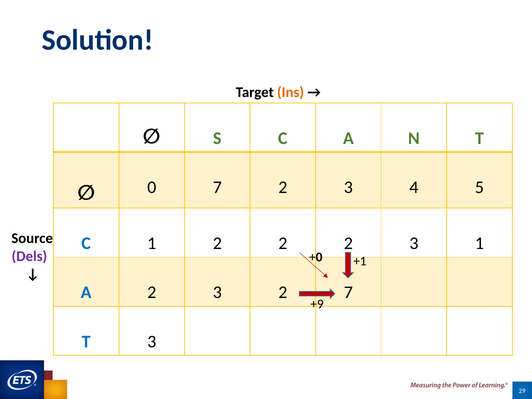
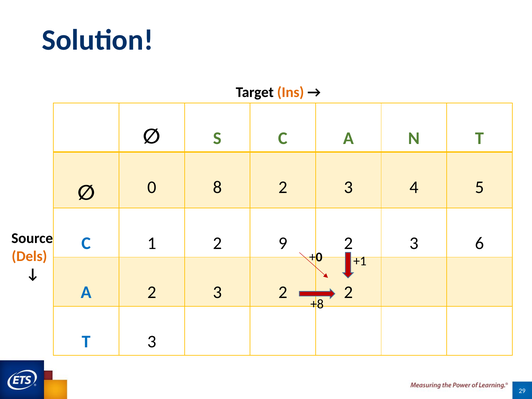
0 7: 7 -> 8 (217, 187)
1 2 2: 2 -> 9 (283, 243)
3 1: 1 -> 6 (479, 243)
Dels colour: purple -> orange (29, 256)
2 7: 7 -> 2 (348, 292)
+9: +9 -> +8 (317, 304)
